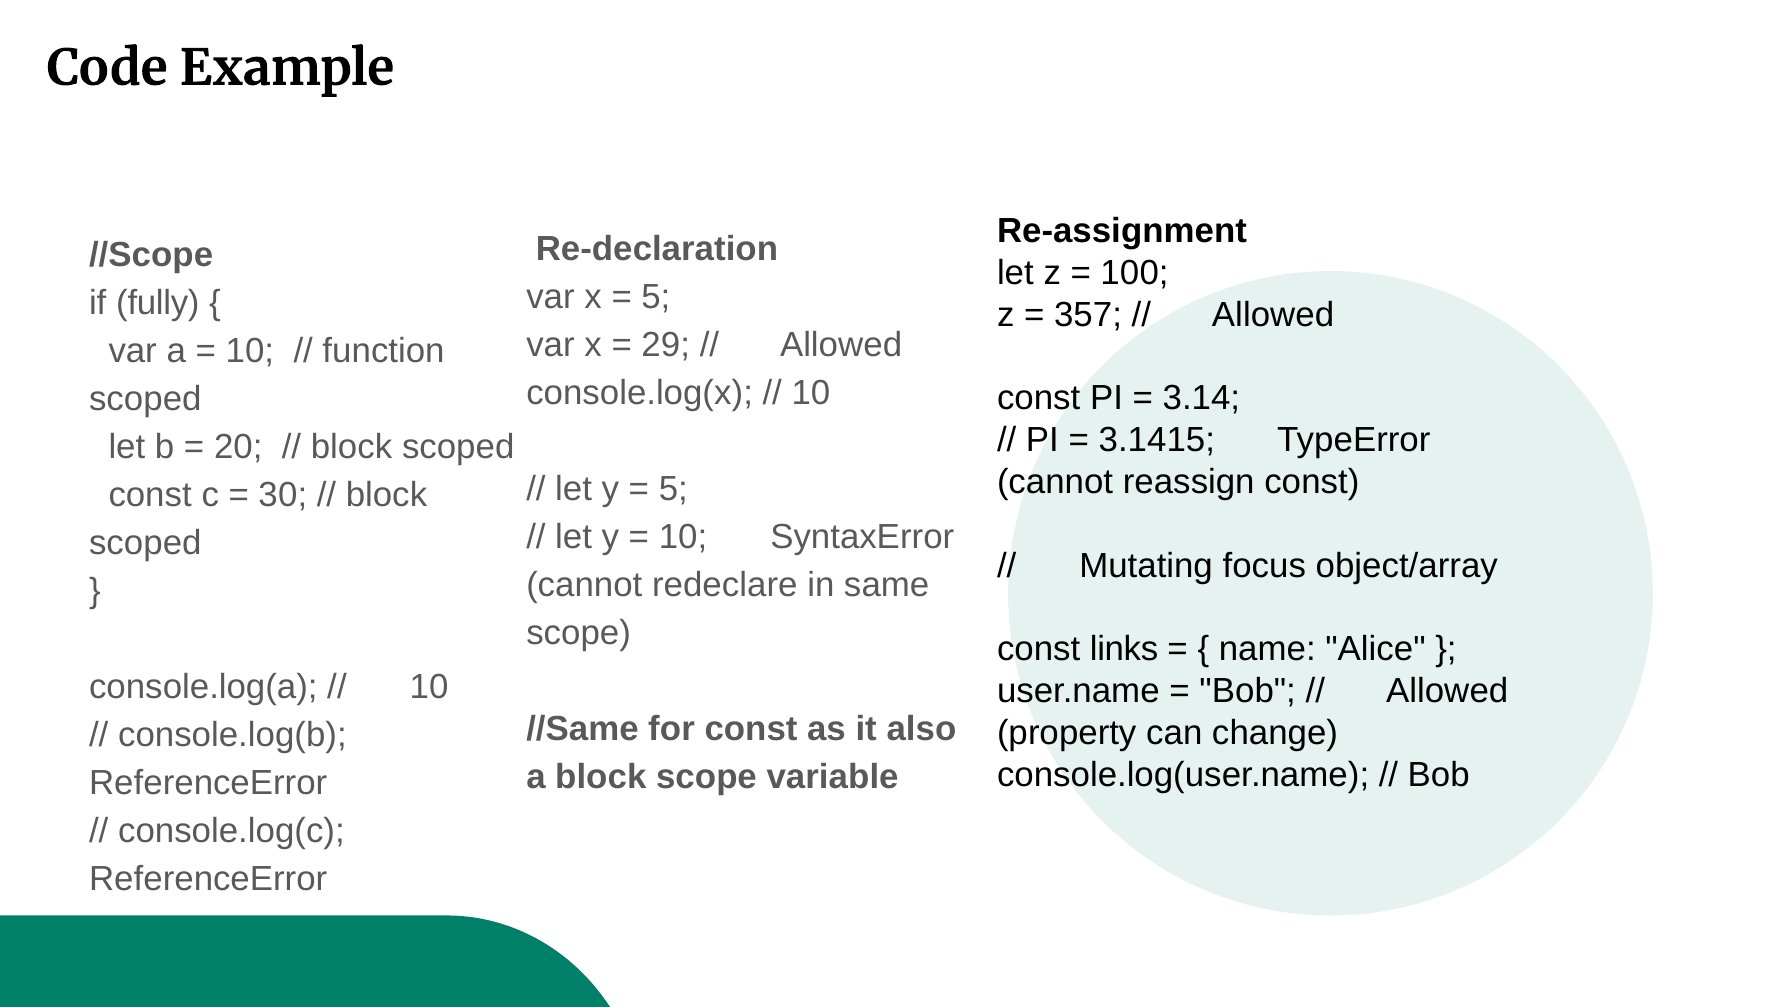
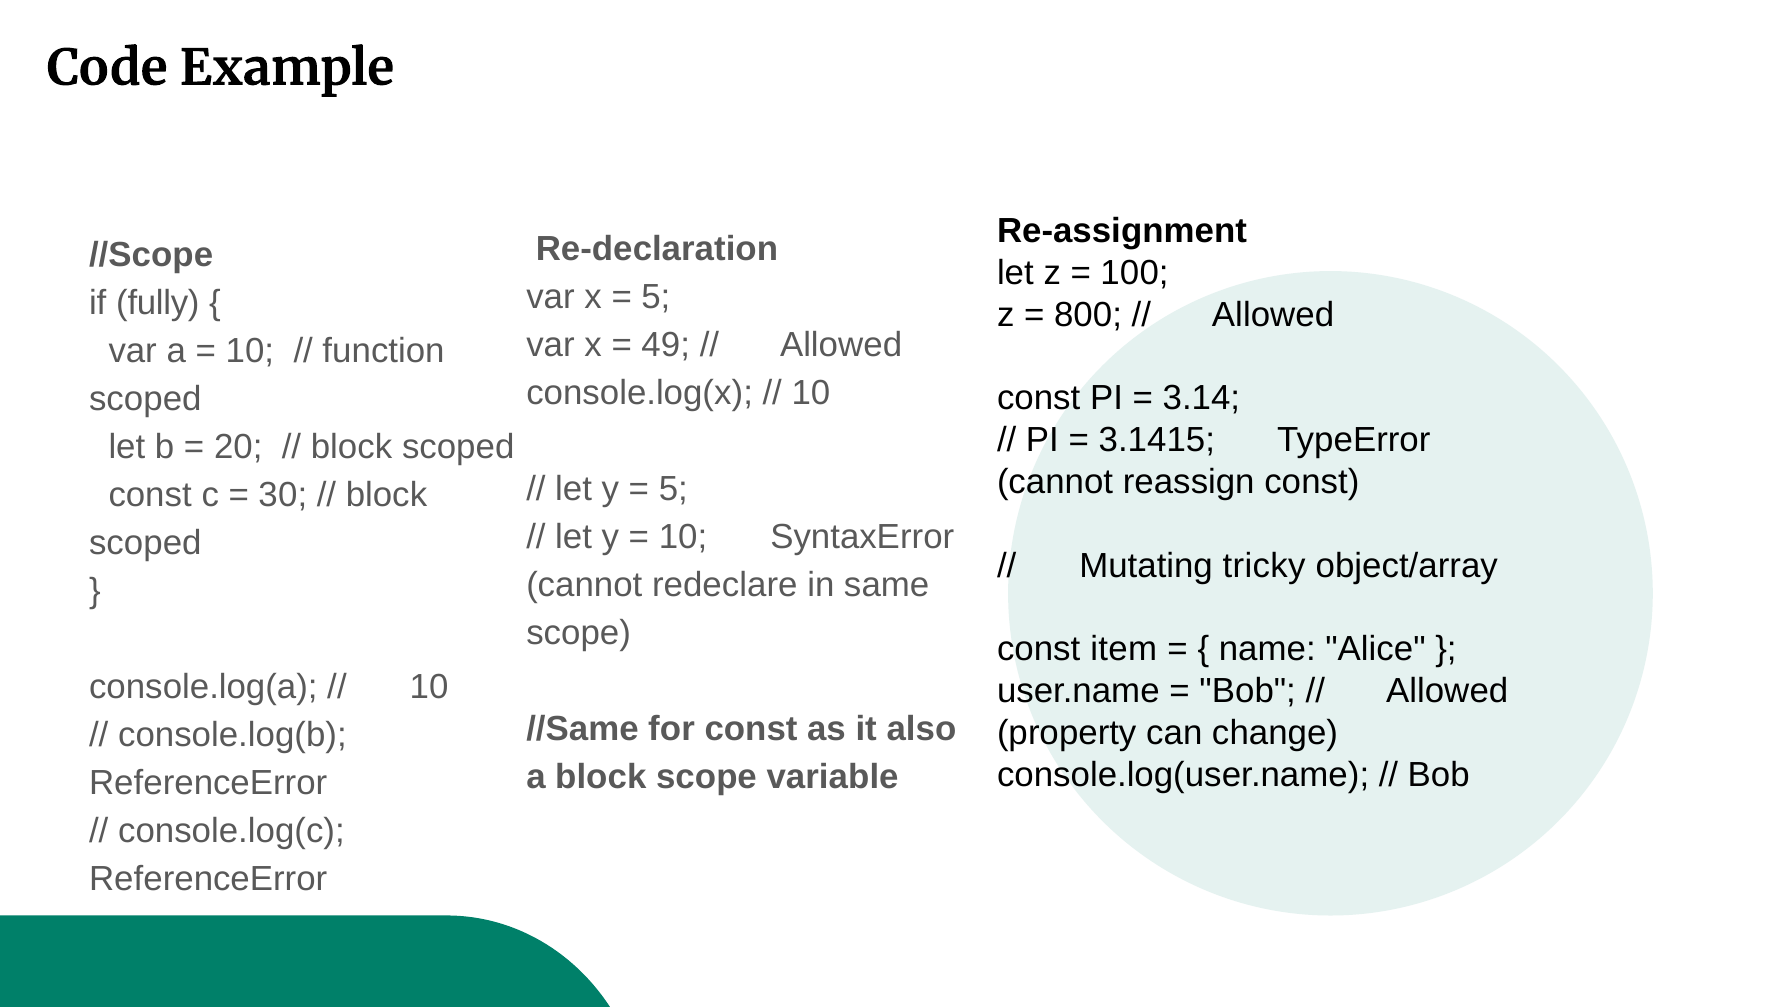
357: 357 -> 800 (1088, 315)
29: 29 -> 49 (666, 345)
focus: focus -> tricky (1264, 566)
links: links -> item (1124, 650)
